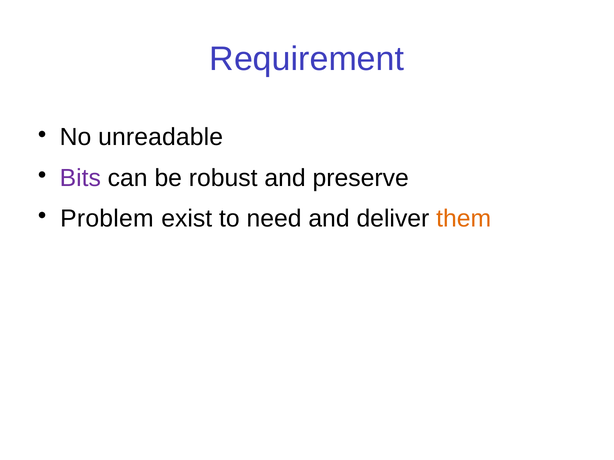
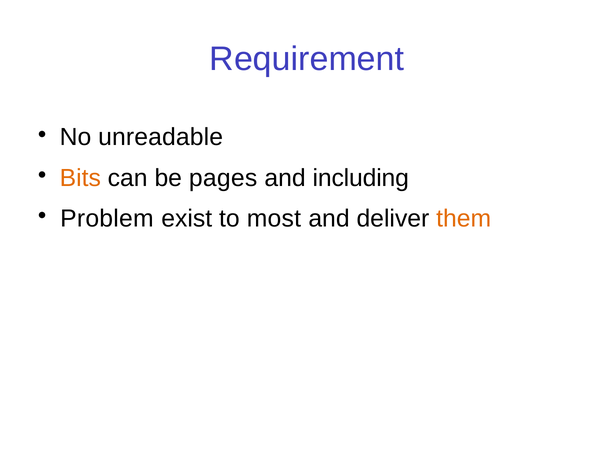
Bits colour: purple -> orange (80, 178)
robust: robust -> pages (223, 178)
preserve: preserve -> including (361, 178)
need: need -> most (274, 219)
